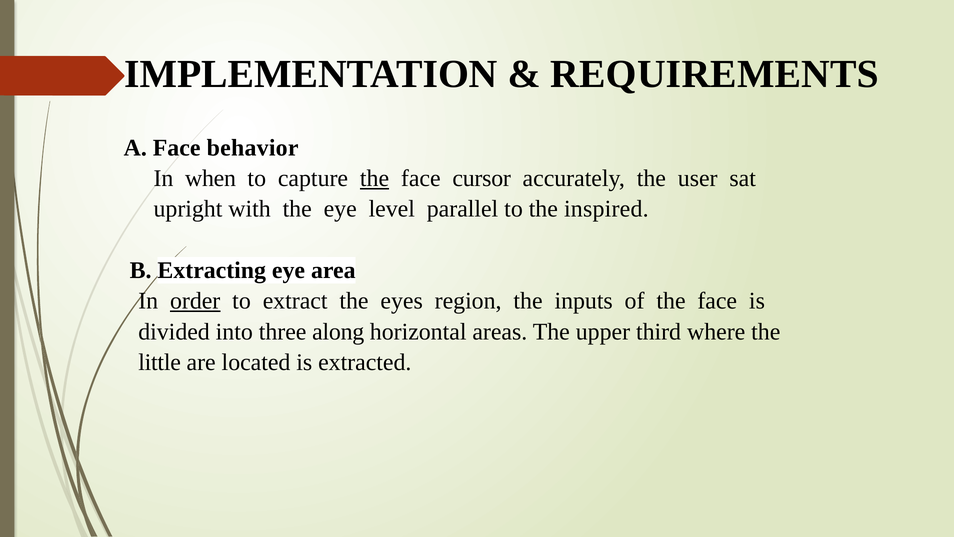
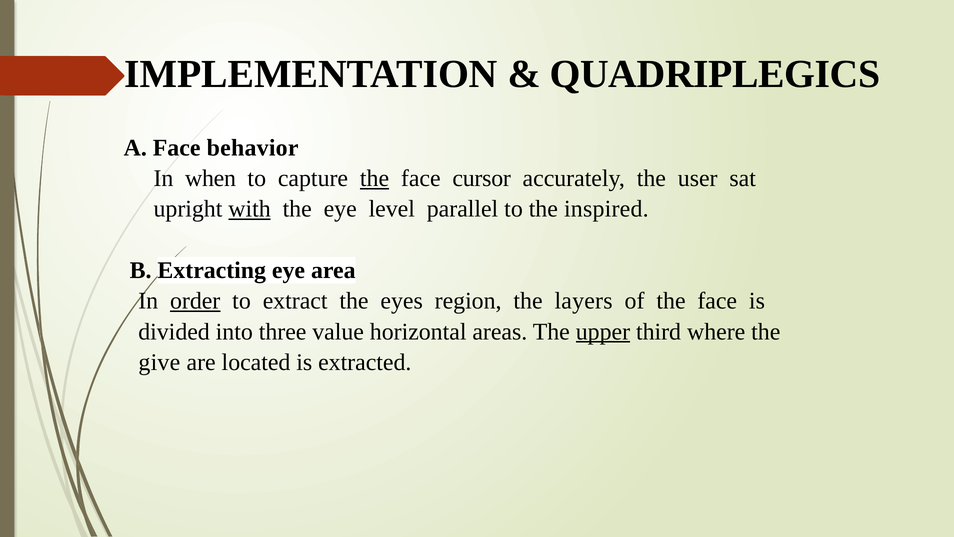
REQUIREMENTS: REQUIREMENTS -> QUADRIPLEGICS (715, 74)
with underline: none -> present (250, 209)
inputs: inputs -> layers (584, 301)
along: along -> value (338, 331)
upper underline: none -> present (603, 331)
little: little -> give (159, 362)
